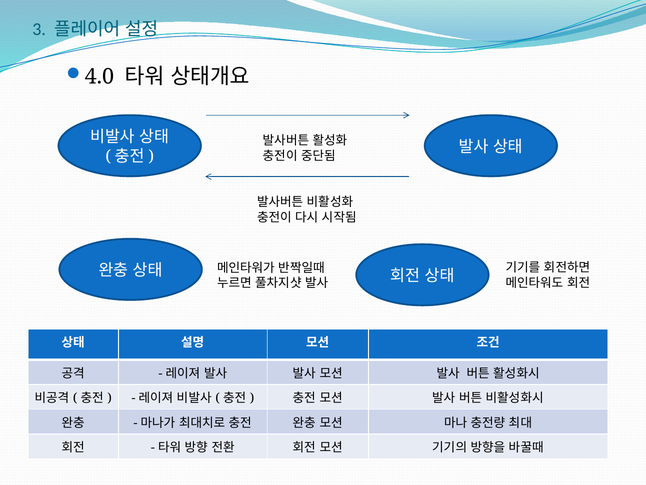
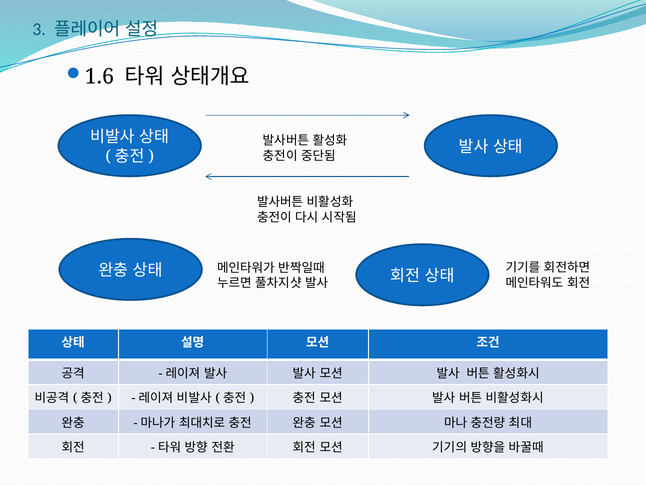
4.0: 4.0 -> 1.6 (99, 77)
